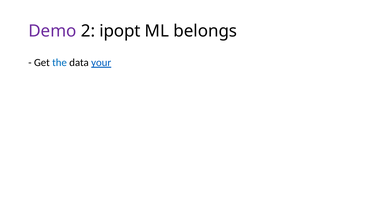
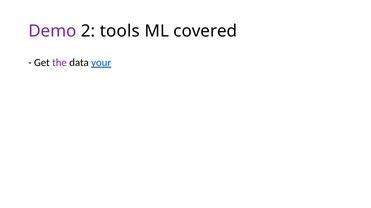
ipopt: ipopt -> tools (120, 31)
belongs: belongs -> covered (205, 31)
the colour: blue -> purple (60, 63)
